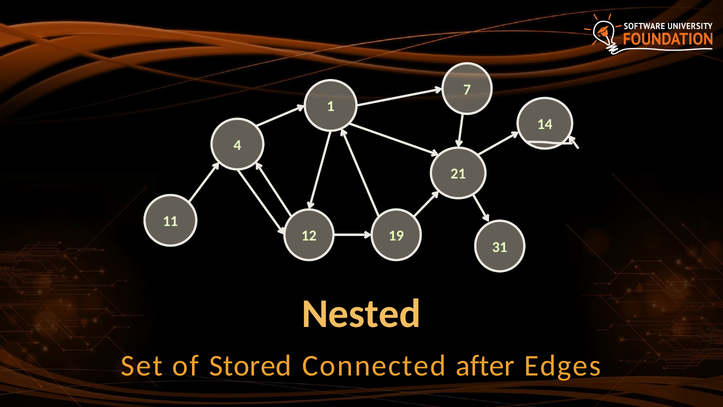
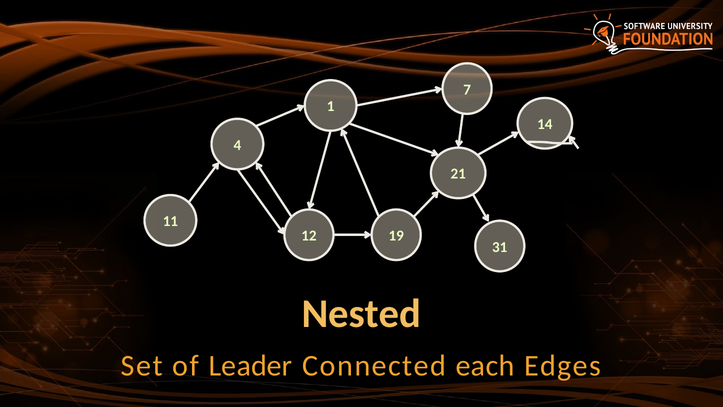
Stored: Stored -> Leader (251, 365)
after: after -> each (485, 365)
